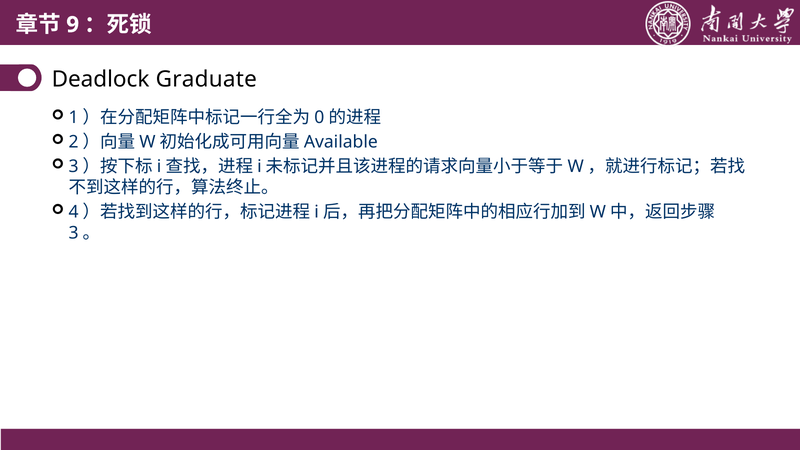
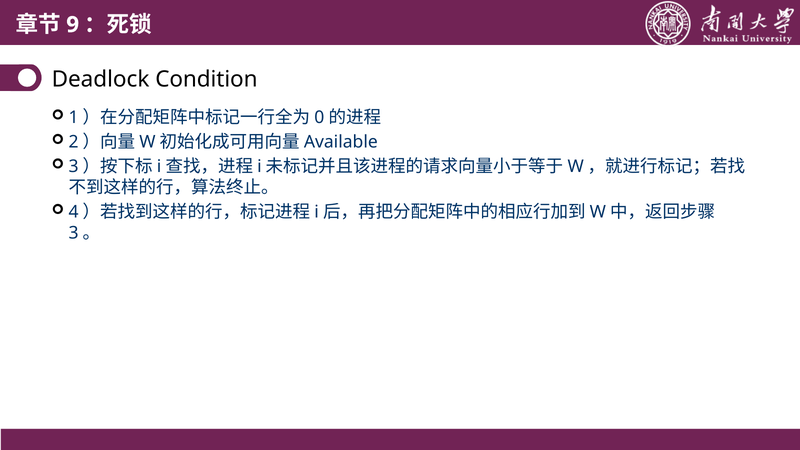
Graduate: Graduate -> Condition (206, 79)
